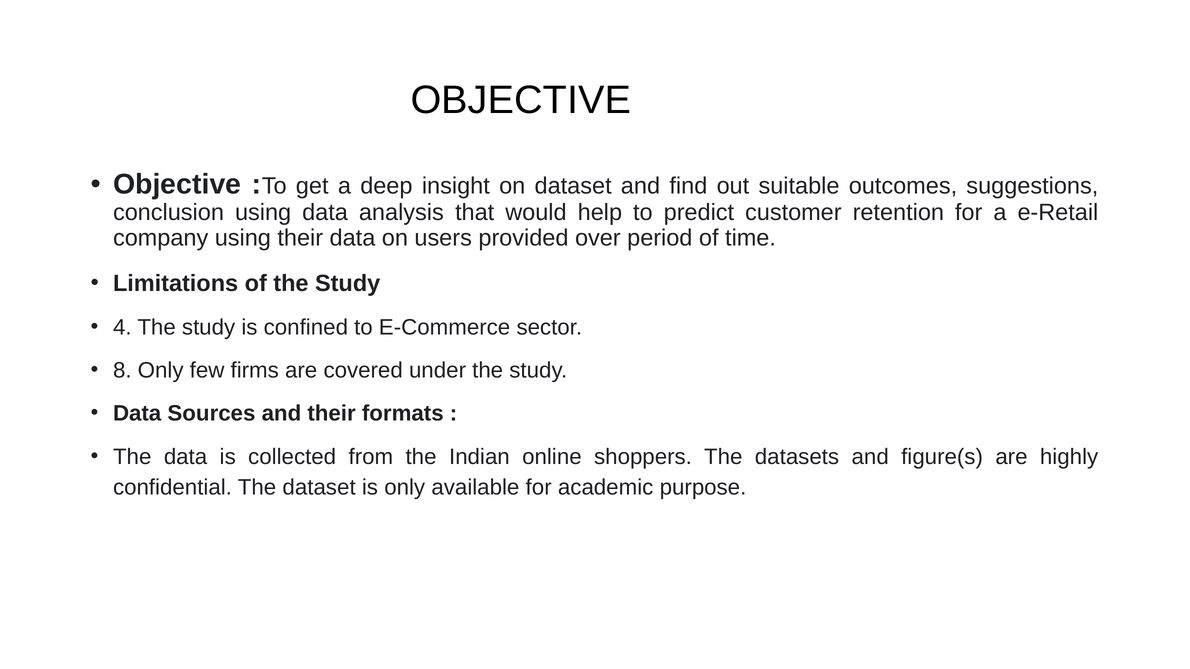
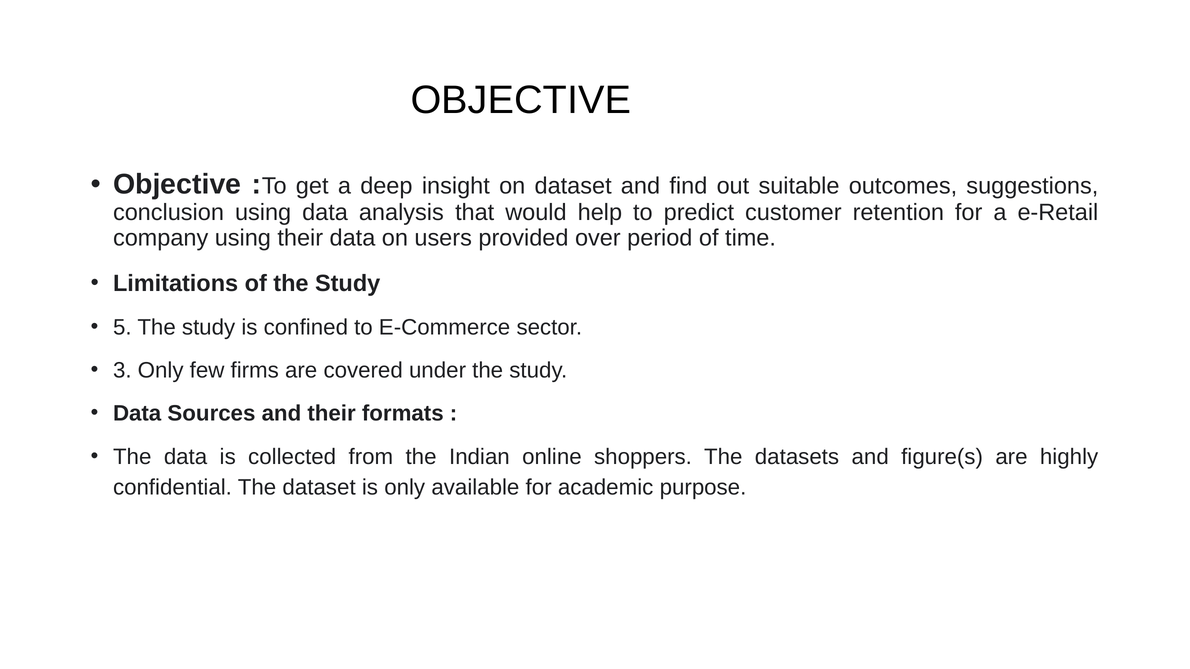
4: 4 -> 5 (122, 327)
8: 8 -> 3 (122, 371)
